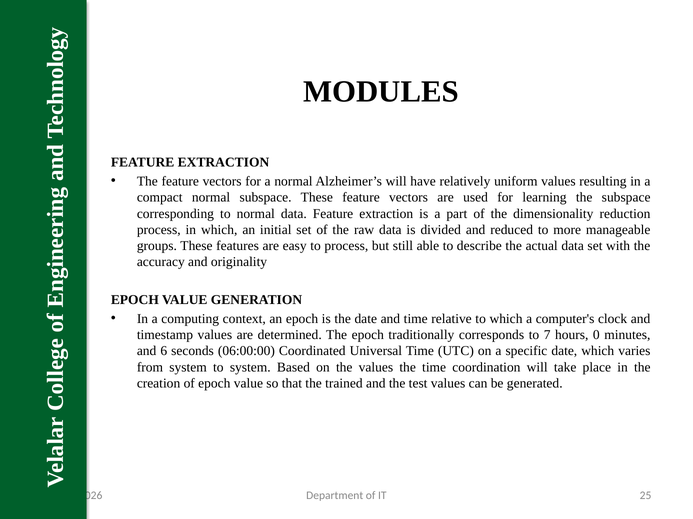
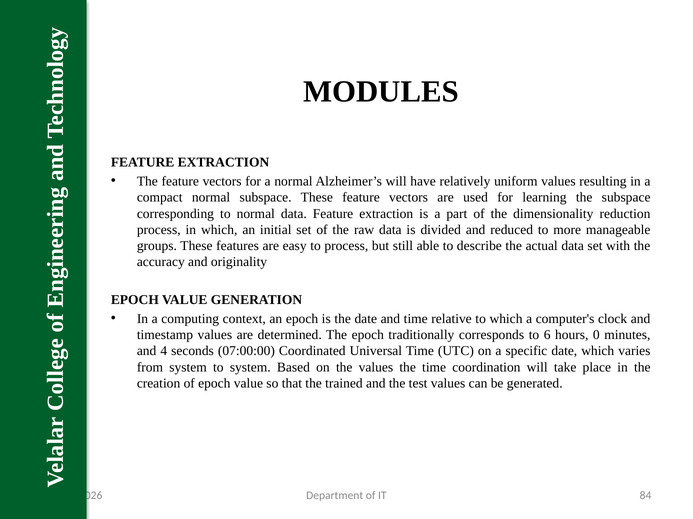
7: 7 -> 6 (547, 335)
6: 6 -> 4 (164, 351)
06:00:00: 06:00:00 -> 07:00:00 (246, 351)
25: 25 -> 84 (646, 496)
